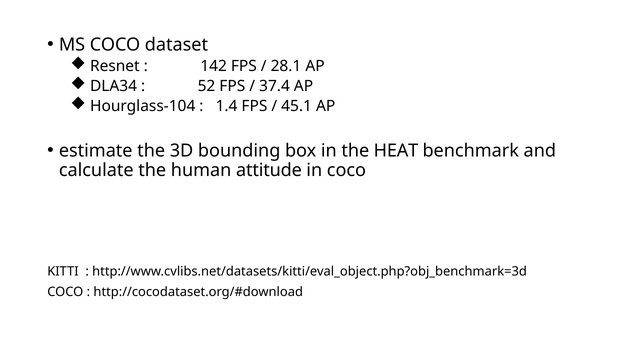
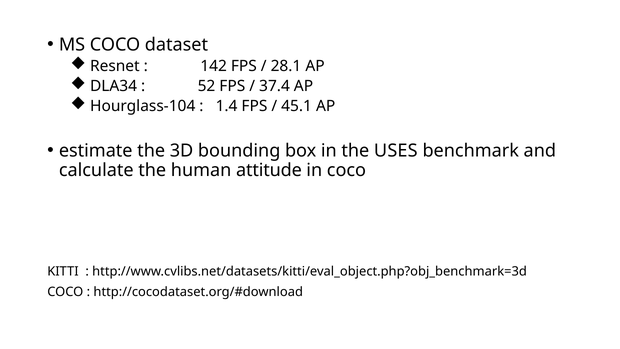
HEAT: HEAT -> USES (396, 150)
